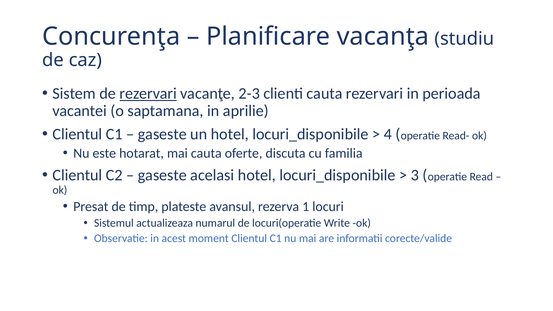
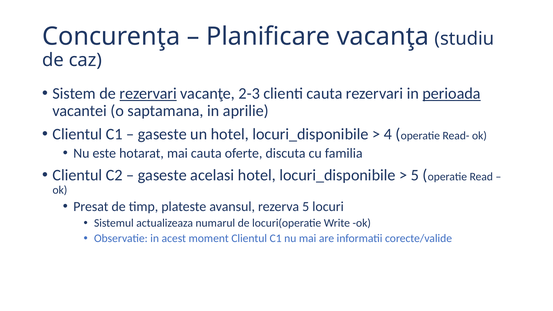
perioada underline: none -> present (452, 93)
3: 3 -> 5 (415, 175)
rezerva 1: 1 -> 5 (306, 207)
